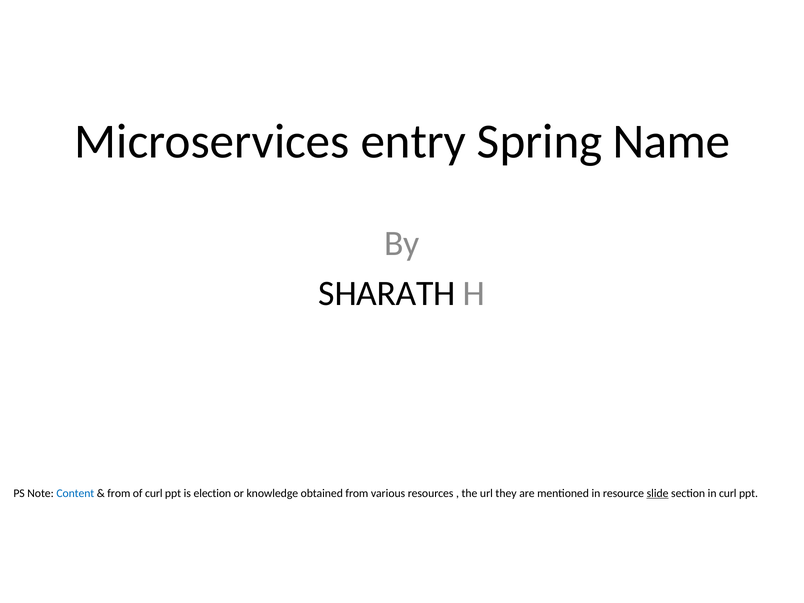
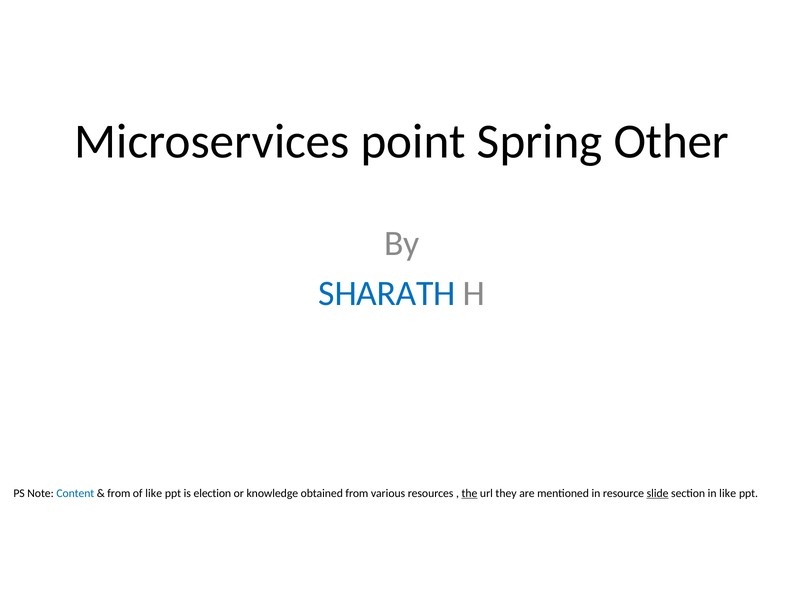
entry: entry -> point (413, 141)
Name: Name -> Other (671, 141)
SHARATH colour: black -> blue (387, 294)
of curl: curl -> like (154, 493)
the underline: none -> present (469, 493)
in curl: curl -> like (728, 493)
